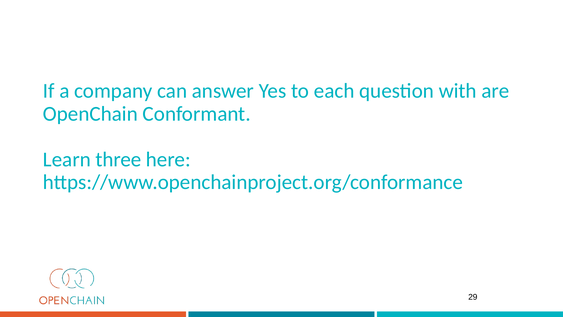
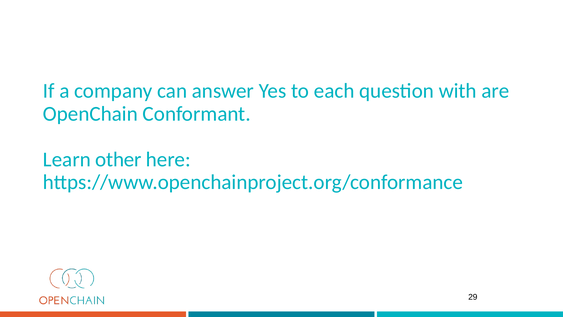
three: three -> other (118, 159)
